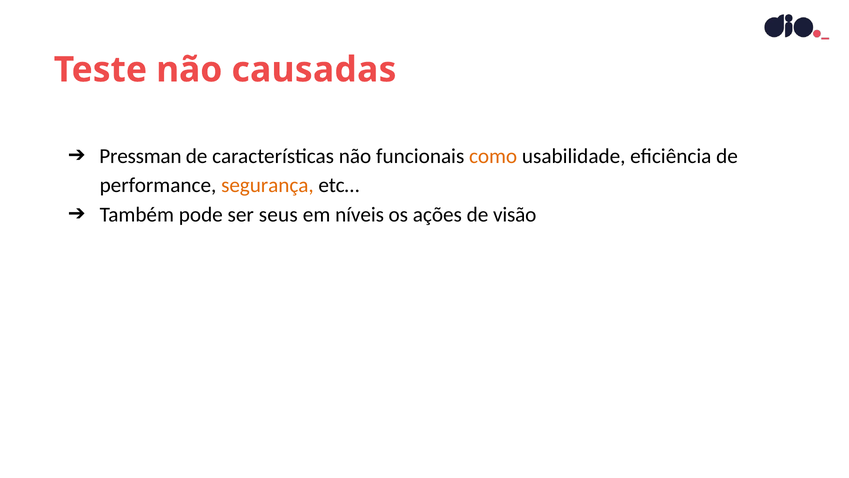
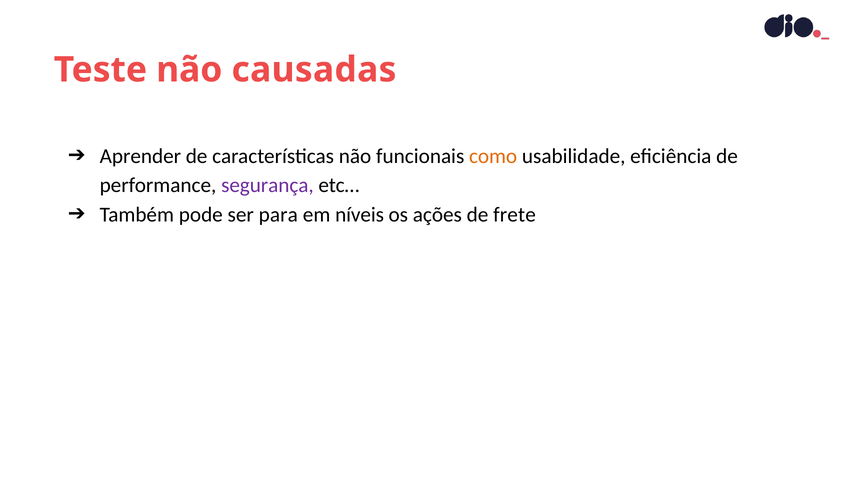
Pressman: Pressman -> Aprender (140, 156)
segurança colour: orange -> purple (267, 185)
seus: seus -> para (278, 214)
visão: visão -> frete (515, 214)
